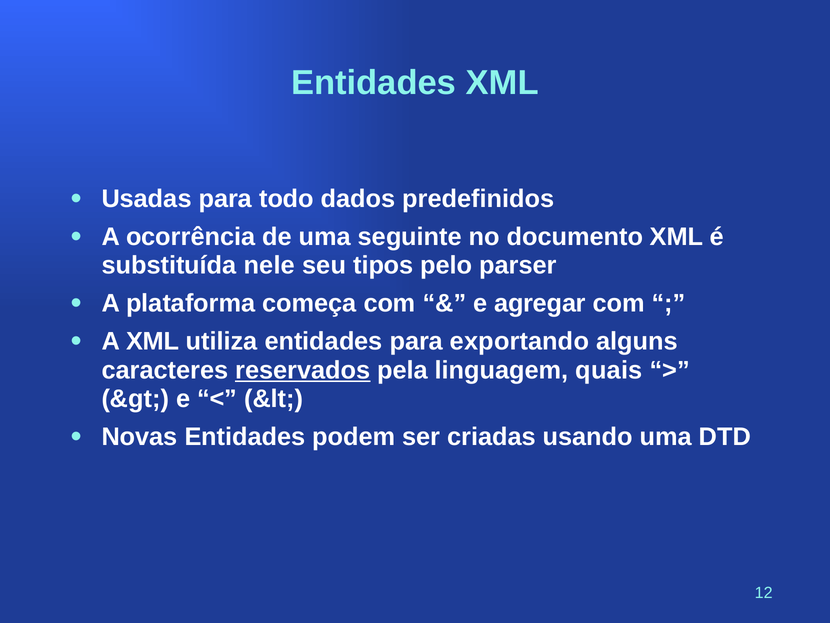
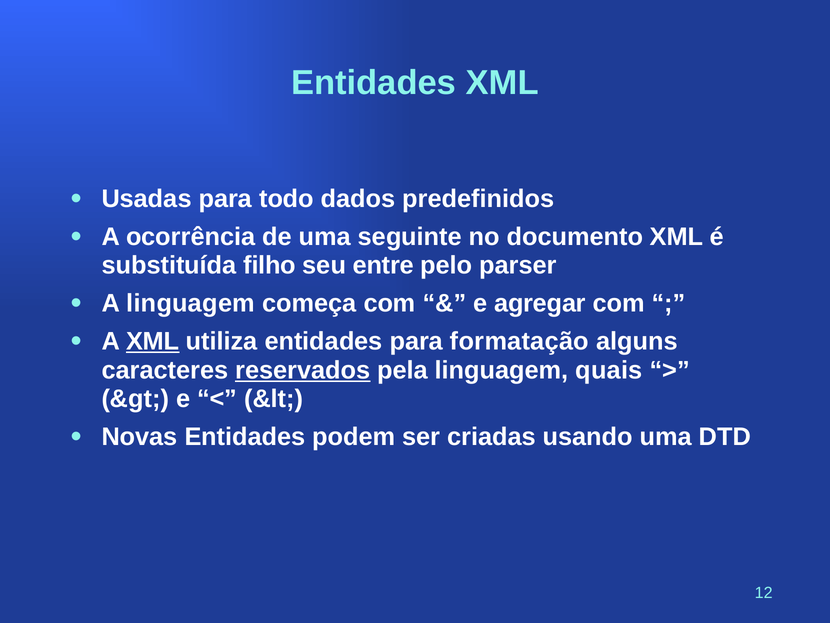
nele: nele -> filho (270, 265)
tipos: tipos -> entre (383, 265)
A plataforma: plataforma -> linguagem (191, 303)
XML underline: none -> present (153, 341)
exportando: exportando -> formatação (519, 341)
